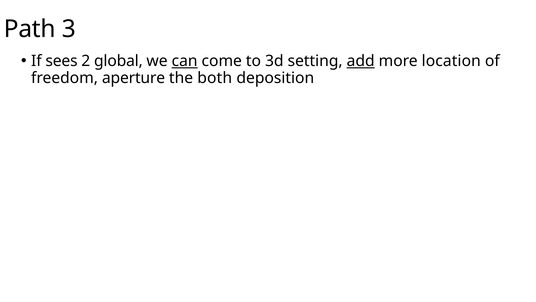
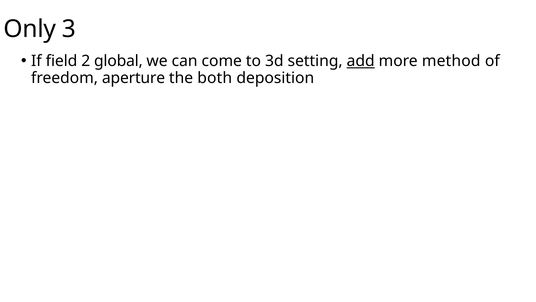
Path: Path -> Only (30, 29)
sees: sees -> field (62, 61)
can underline: present -> none (185, 61)
location: location -> method (451, 61)
